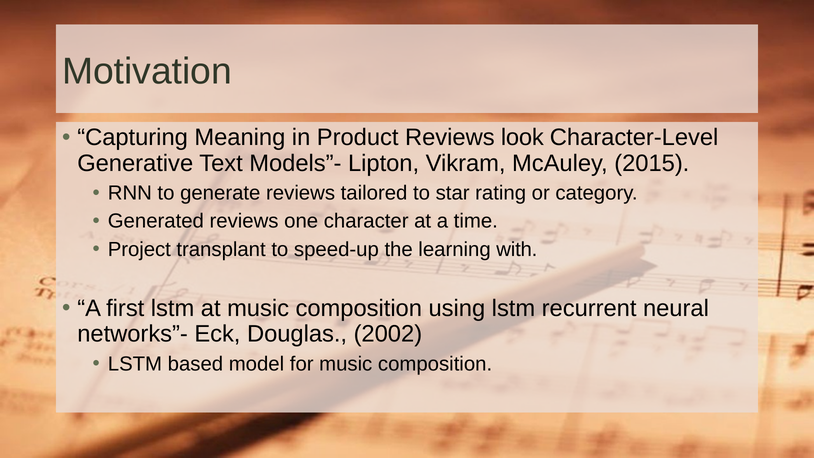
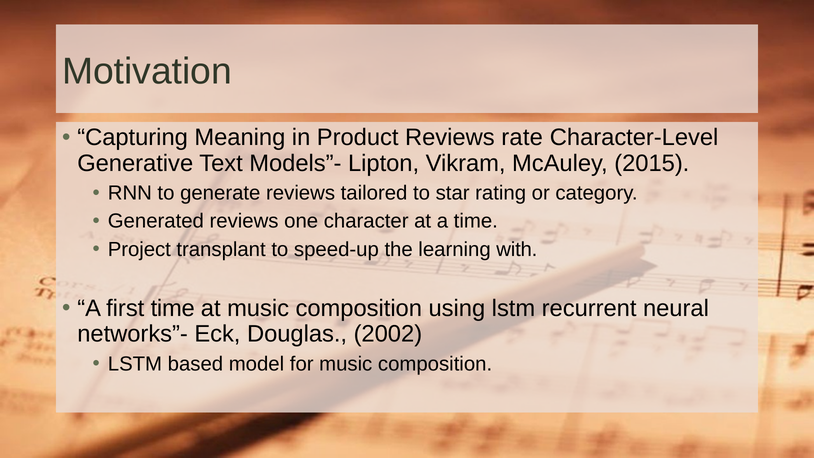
look: look -> rate (522, 138)
first lstm: lstm -> time (173, 308)
